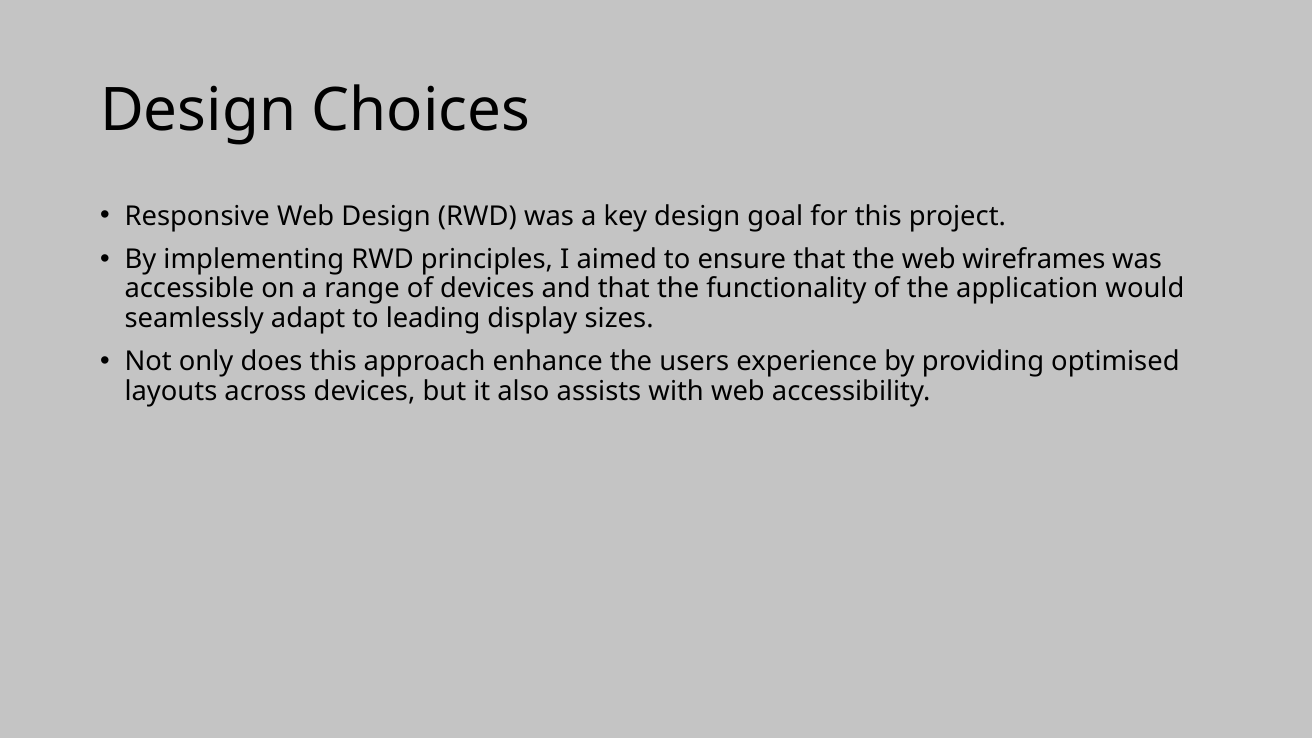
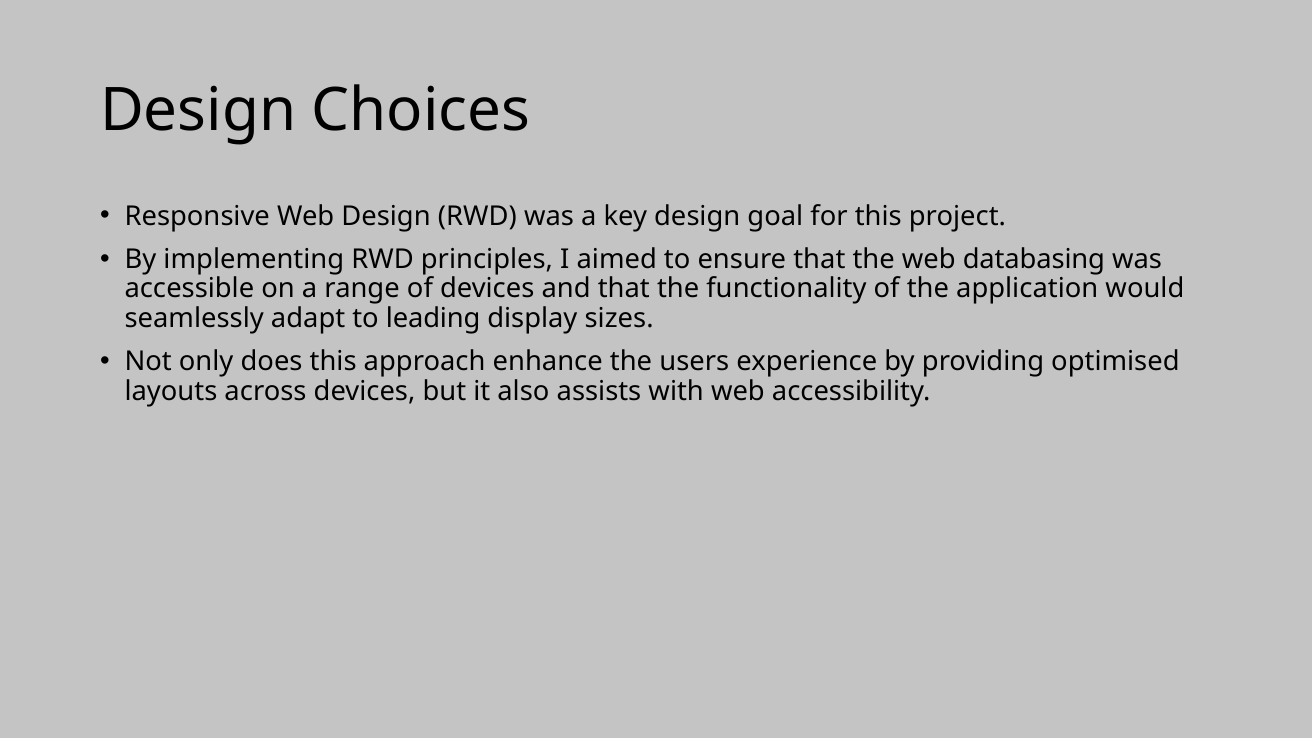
wireframes: wireframes -> databasing (1034, 259)
